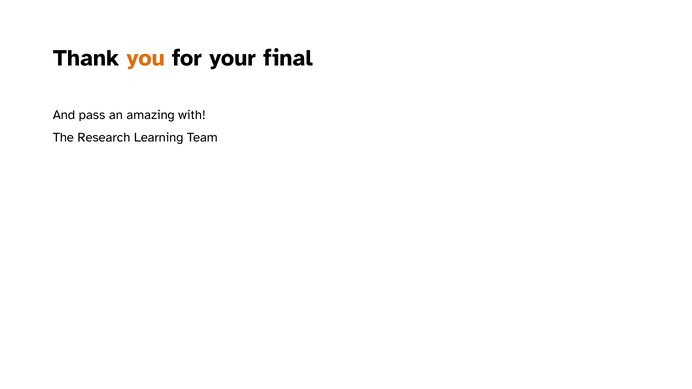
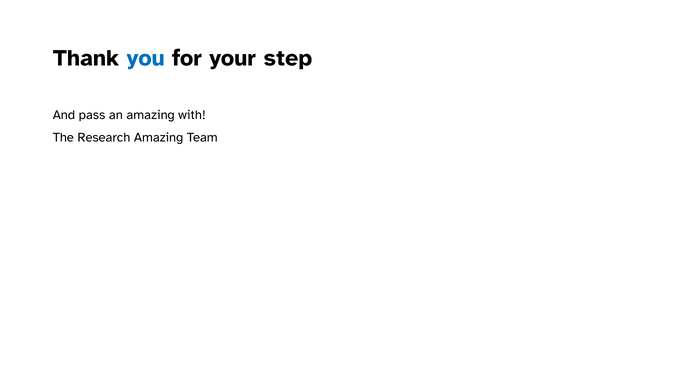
you colour: orange -> blue (146, 58)
final: final -> step (288, 58)
Research Learning: Learning -> Amazing (159, 138)
